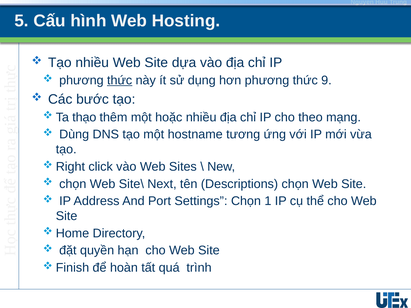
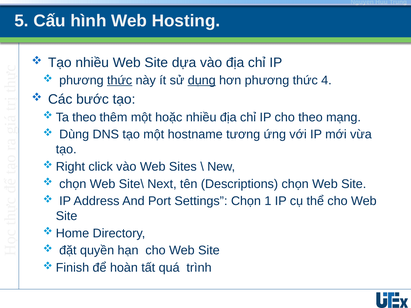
dụng underline: none -> present (202, 80)
9: 9 -> 4 (326, 80)
Ta thạo: thạo -> theo (84, 117)
